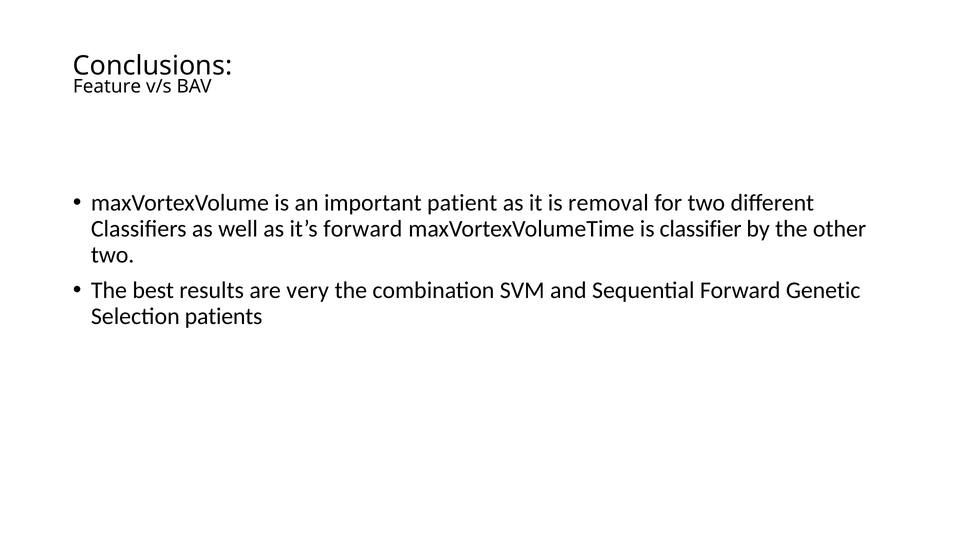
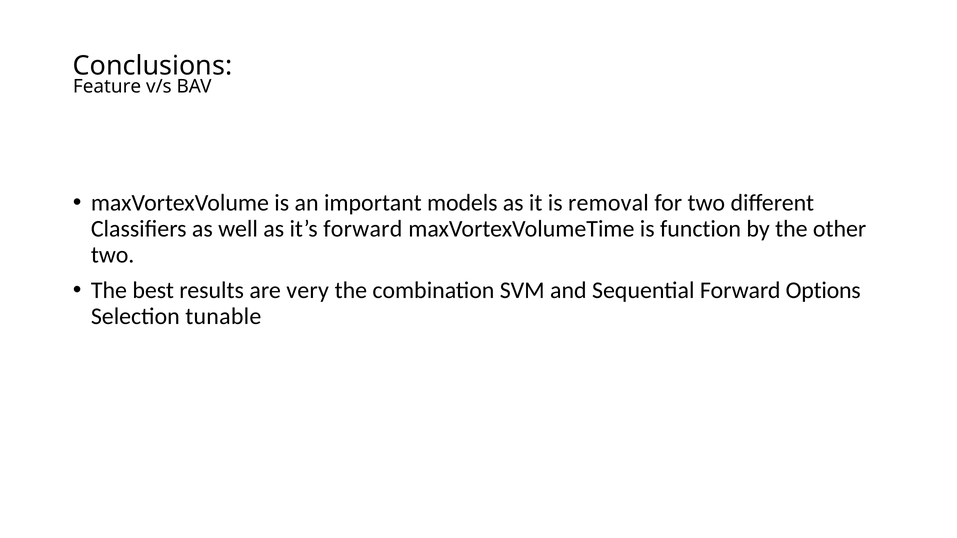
patient: patient -> models (462, 203)
classifier: classifier -> function (701, 229)
Genetic: Genetic -> Options (823, 291)
patients: patients -> tunable (223, 316)
